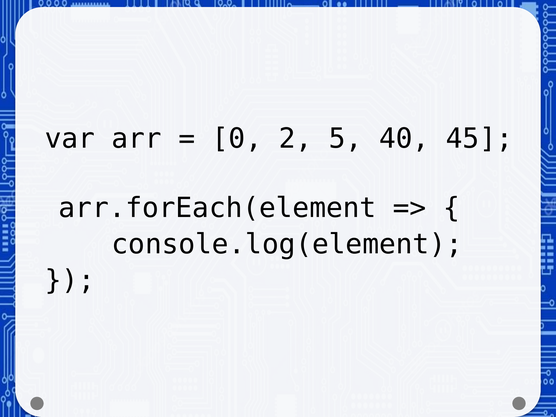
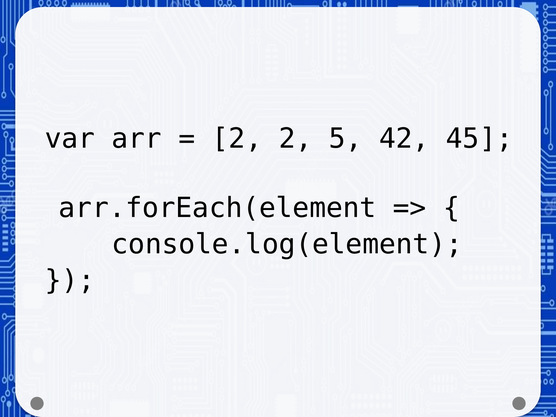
0: 0 -> 2 (237, 139)
40: 40 -> 42 (404, 139)
